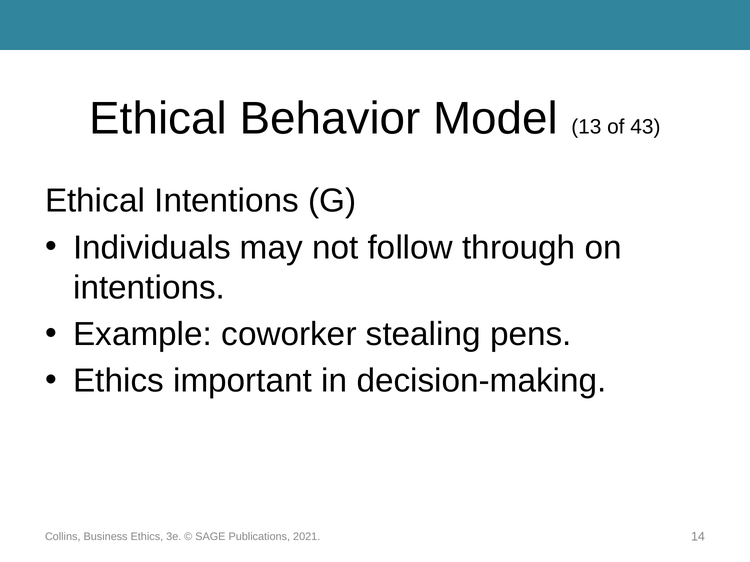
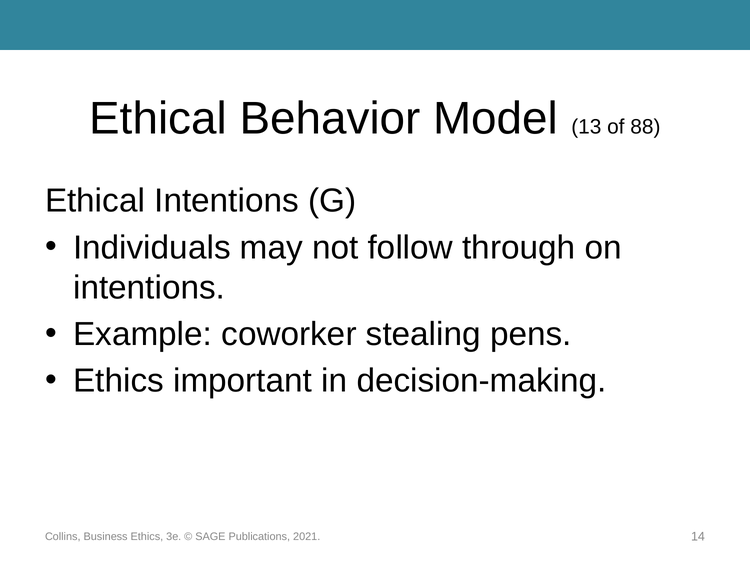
43: 43 -> 88 (645, 127)
